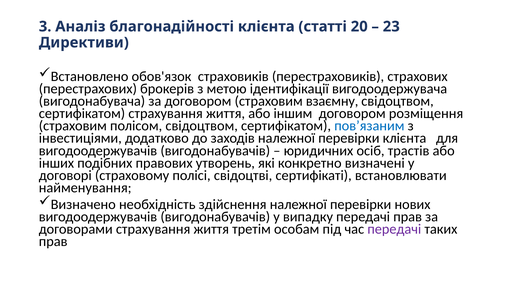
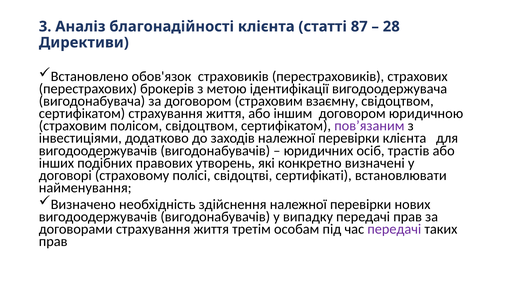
20: 20 -> 87 (359, 27)
23: 23 -> 28 (391, 27)
розміщення: розміщення -> юридичною (426, 114)
пов’язаним colour: blue -> purple (369, 126)
